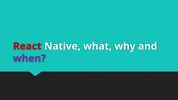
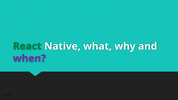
React colour: red -> green (27, 46)
